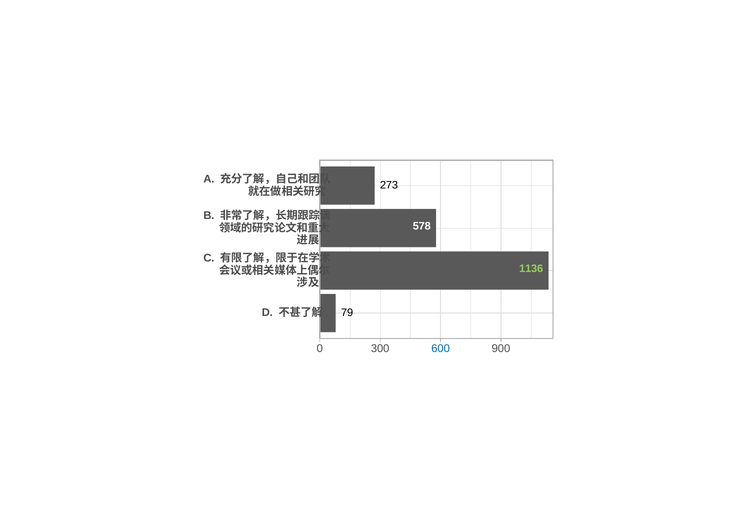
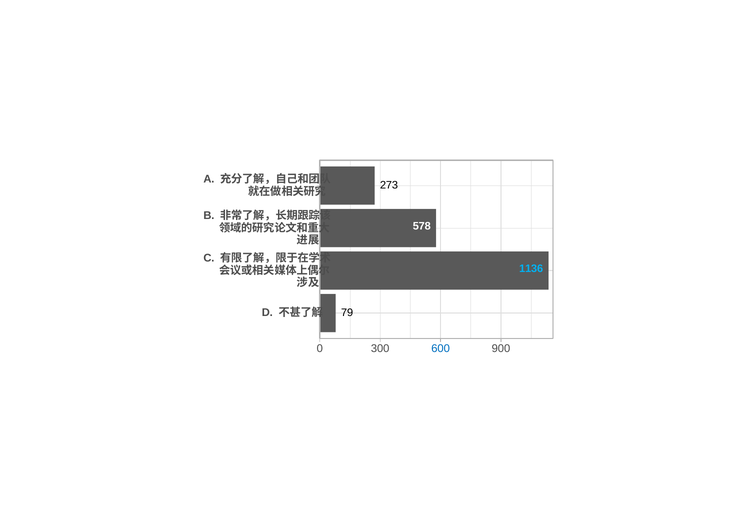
1136 colour: light green -> light blue (531, 269)
